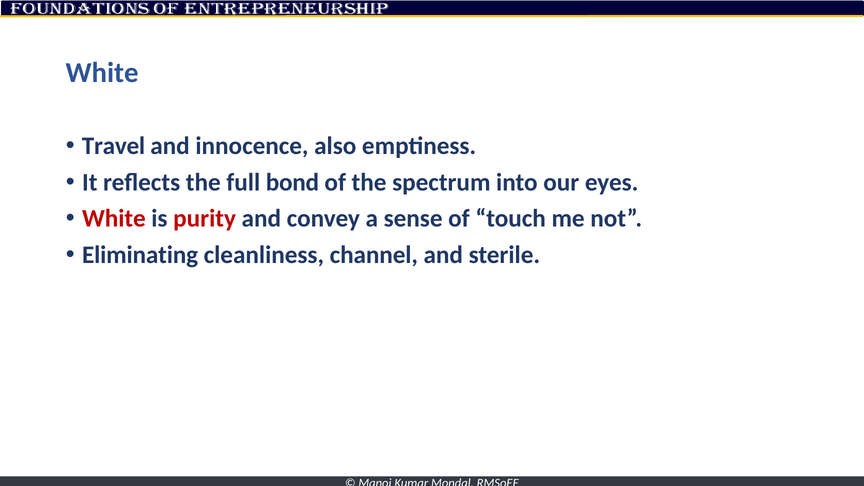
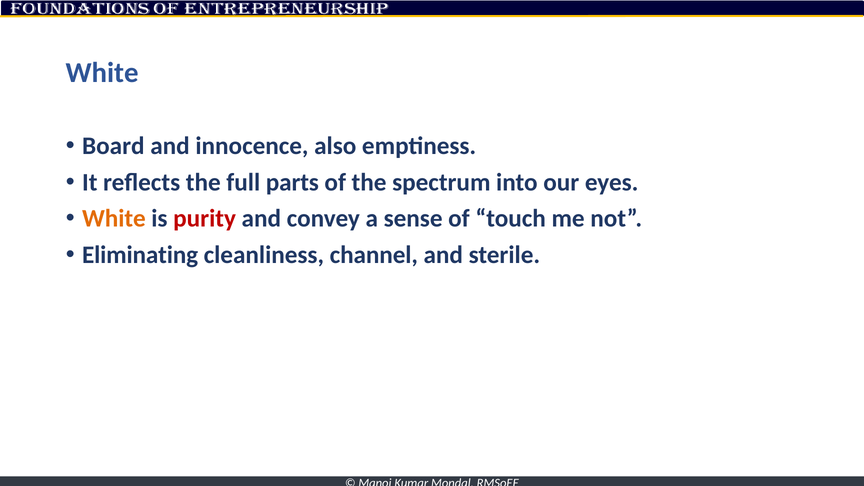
Travel: Travel -> Board (113, 146)
bond: bond -> parts (292, 182)
White colour: red -> orange (114, 219)
